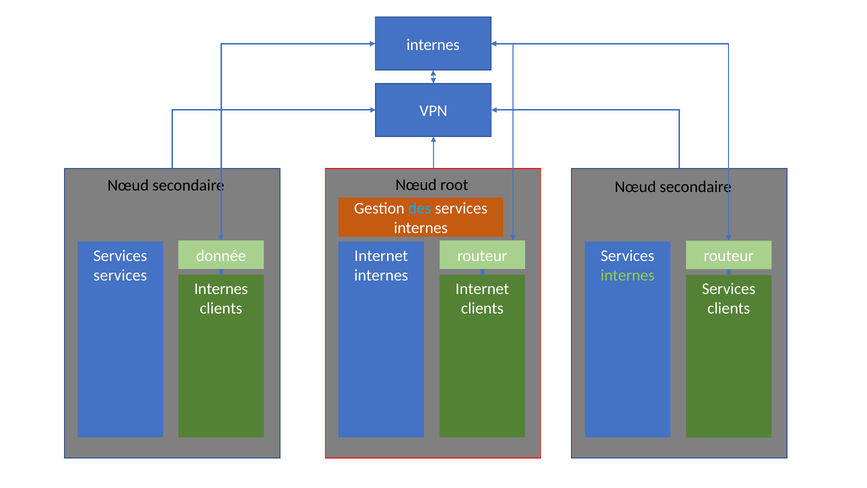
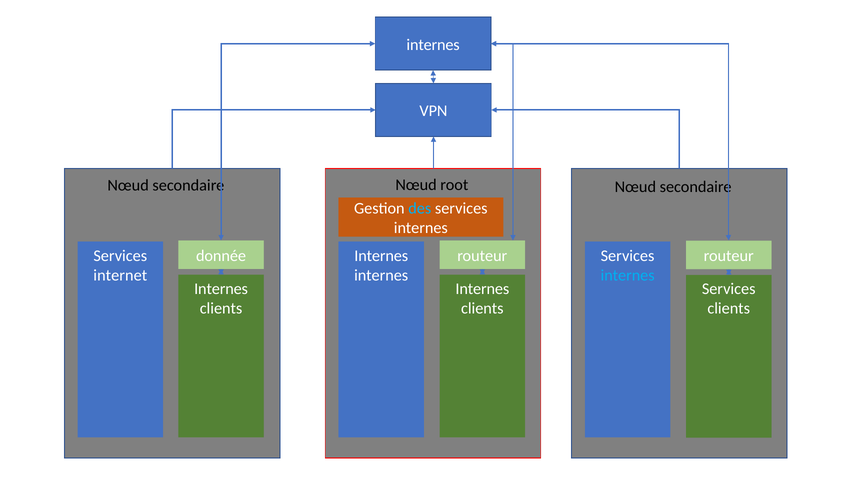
Internet: Internet -> Internes (381, 256)
services: services -> internet (120, 275)
internes colour: light green -> light blue (628, 275)
Internet: Internet -> Internes (482, 289)
